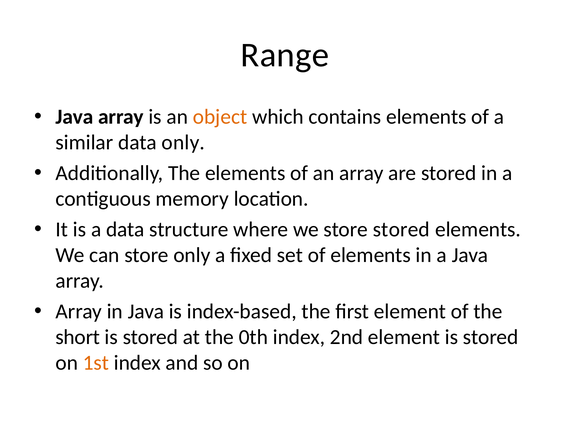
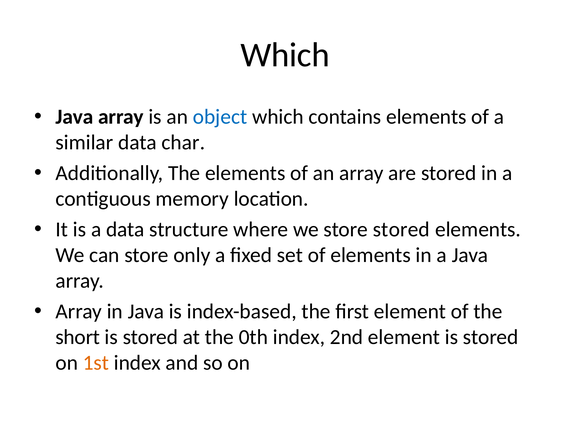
Range: Range -> Which (285, 55)
object colour: orange -> blue (220, 117)
data only: only -> char (183, 143)
